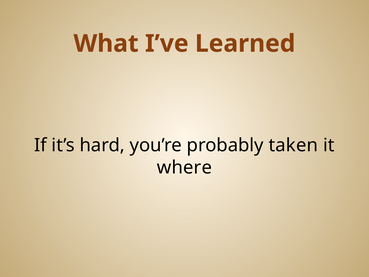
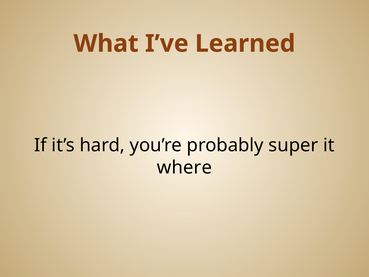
taken: taken -> super (293, 145)
